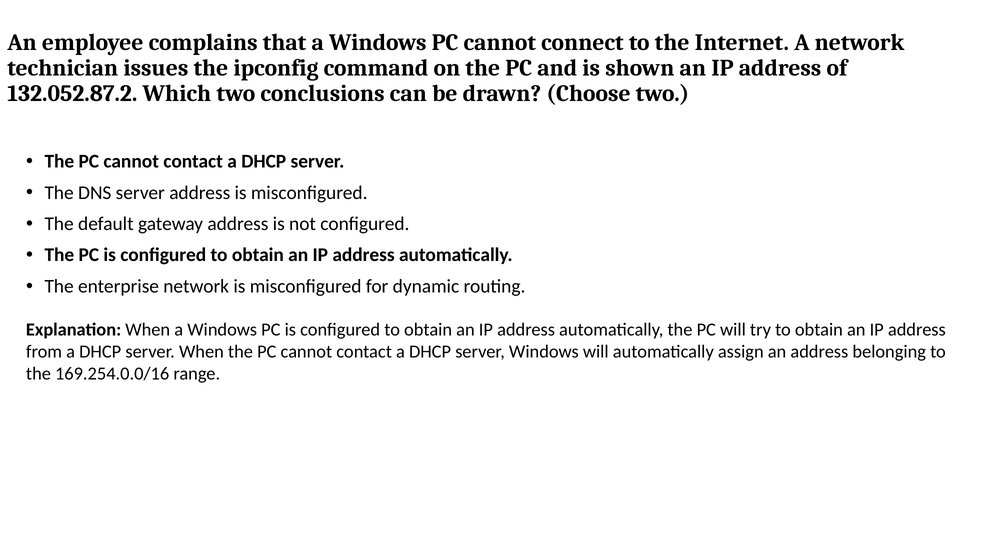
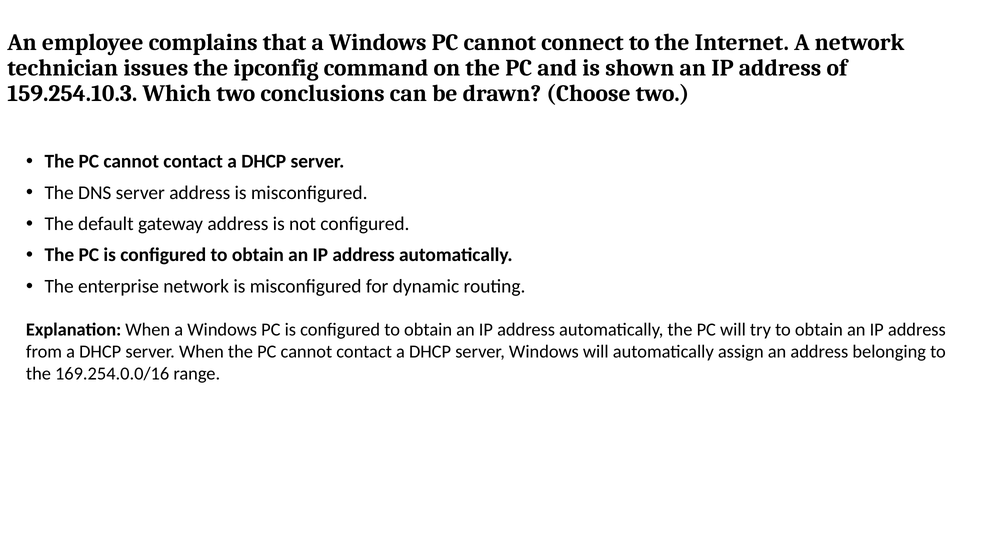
132.052.87.2: 132.052.87.2 -> 159.254.10.3 (72, 93)
